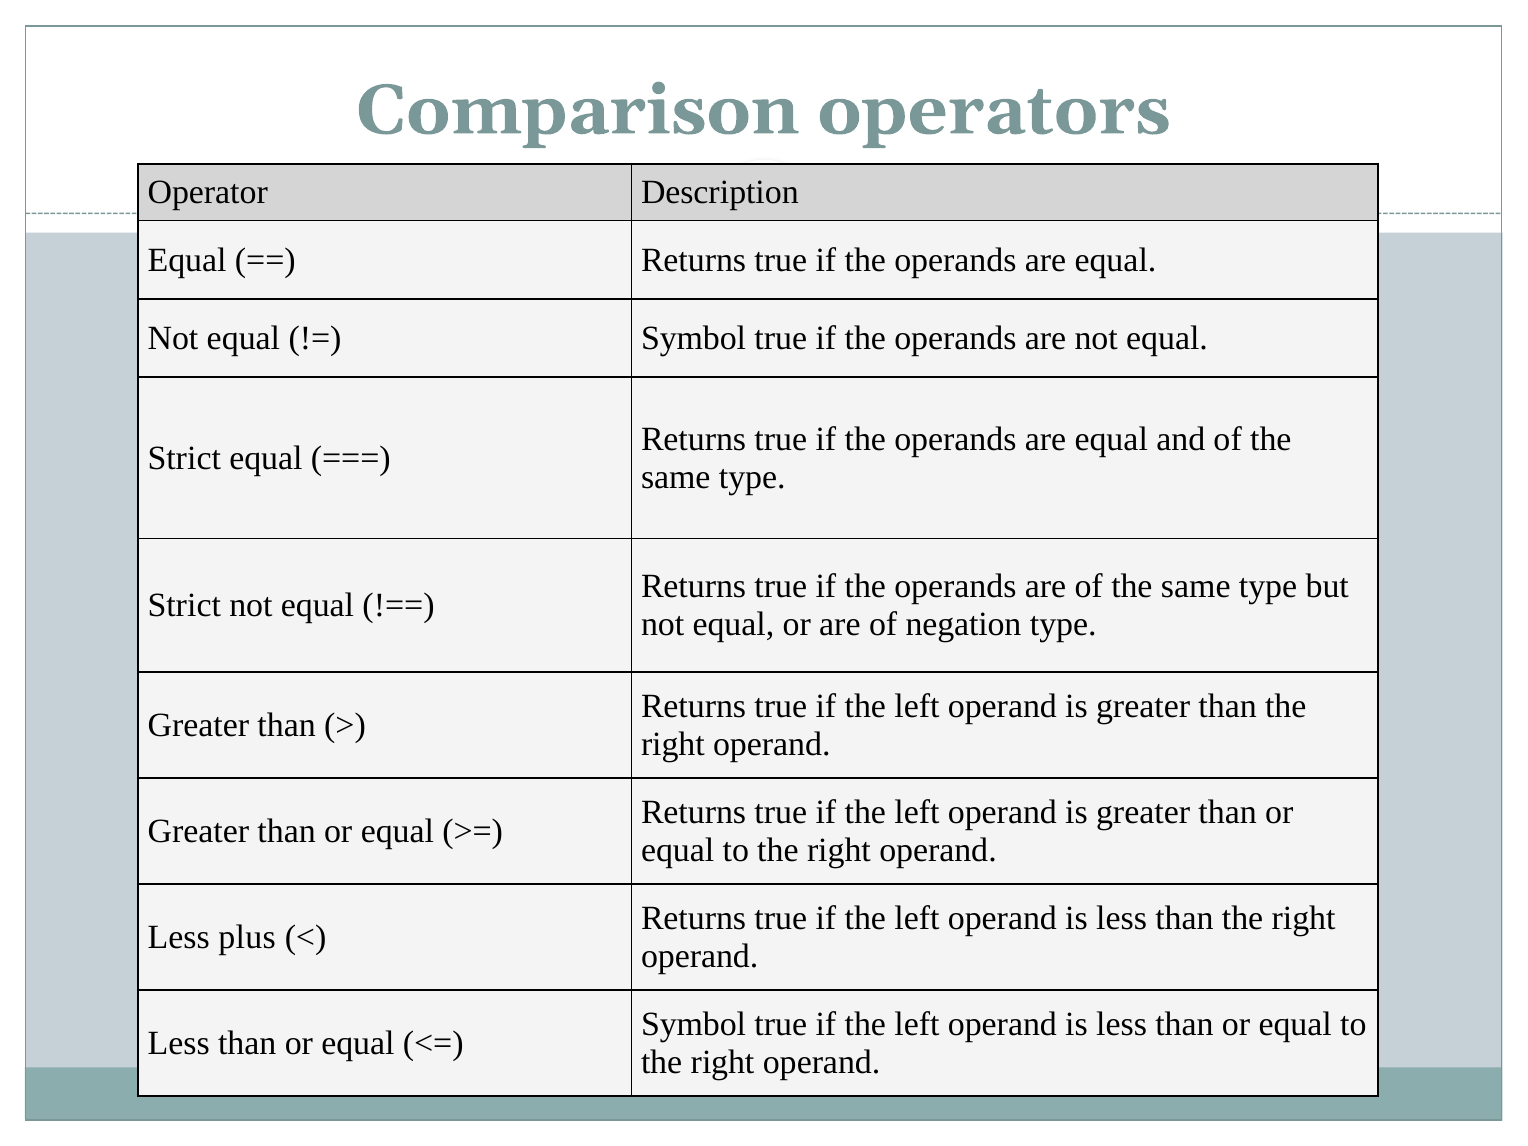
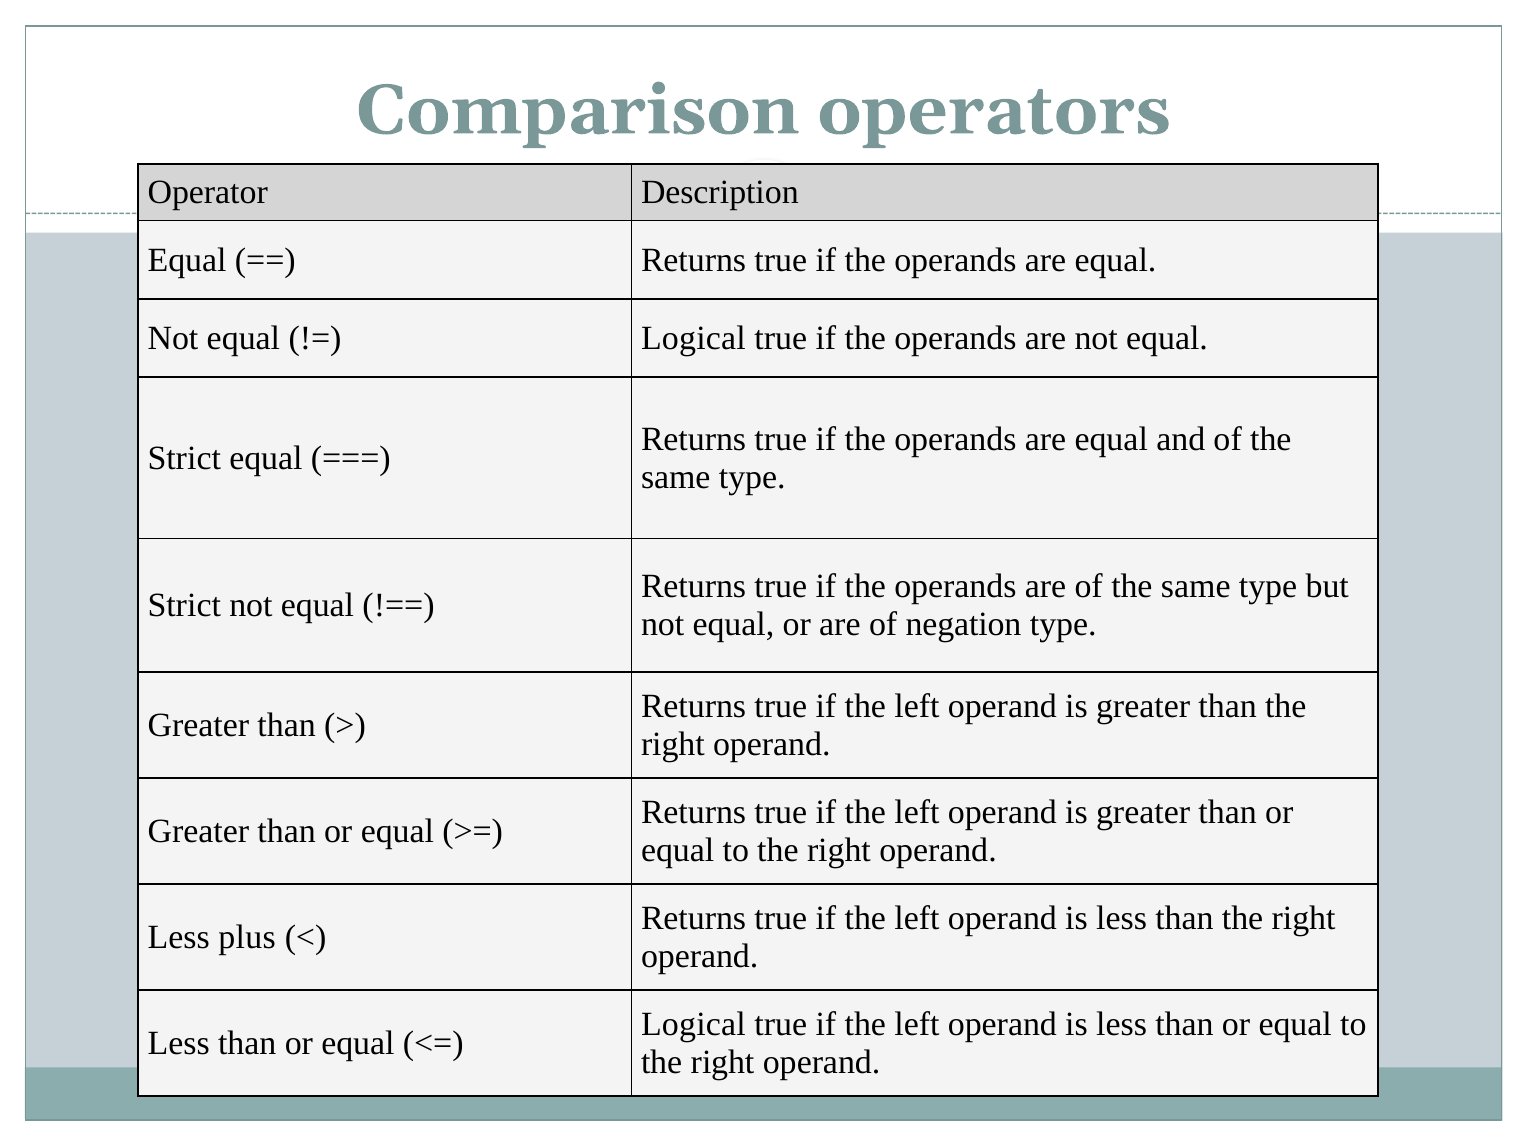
Symbol: Symbol -> Logical (693, 338)
Symbol: Symbol -> Logical (693, 1025)
